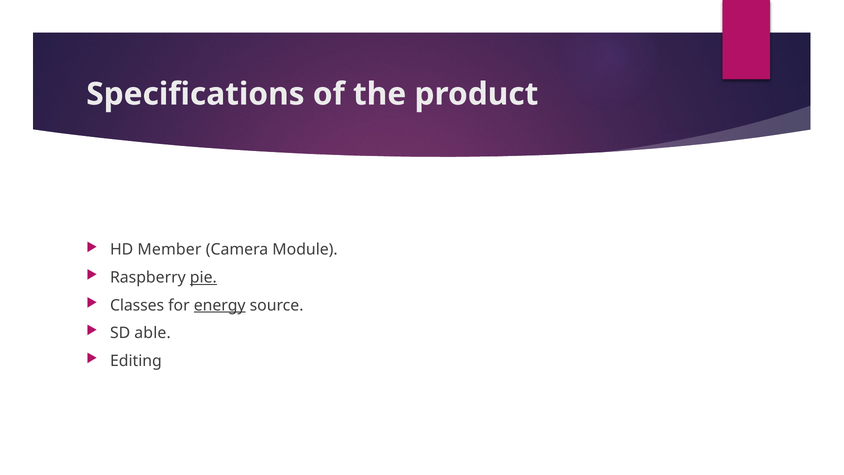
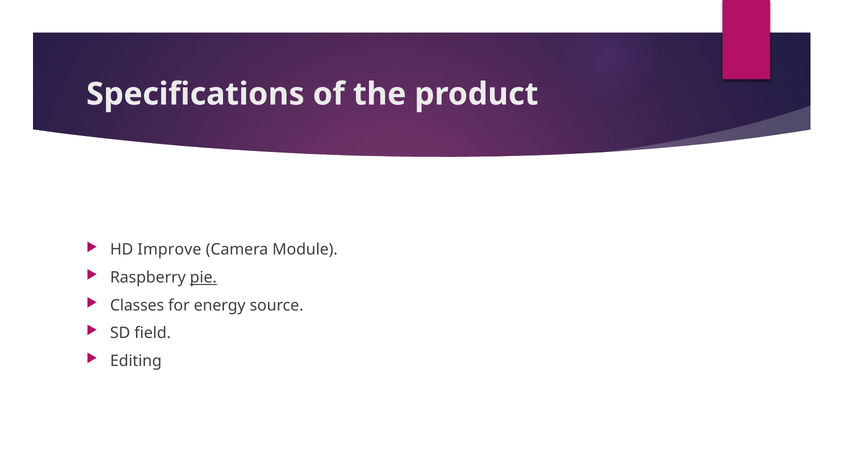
Member: Member -> Improve (169, 250)
energy underline: present -> none (220, 305)
able: able -> field (153, 333)
